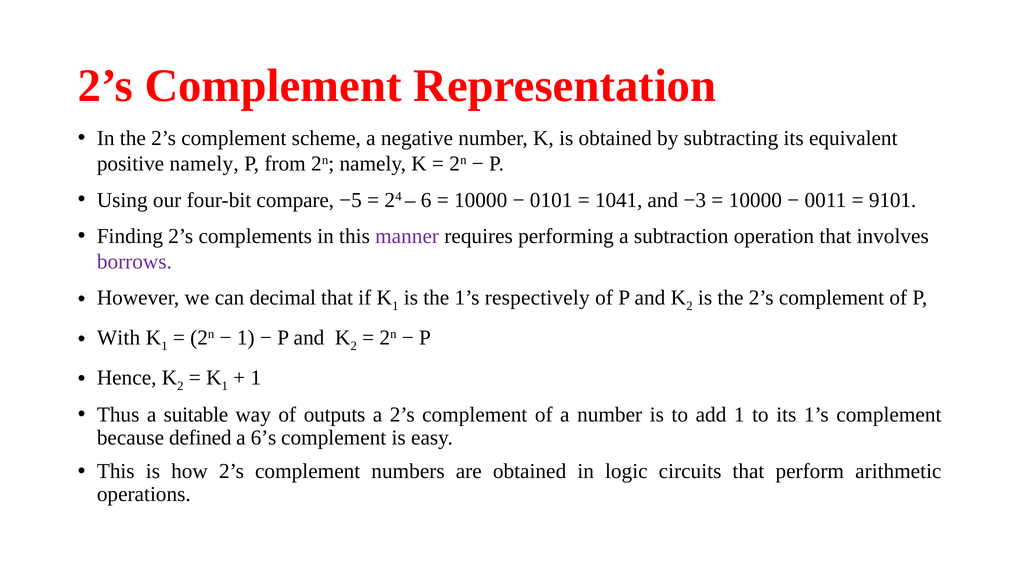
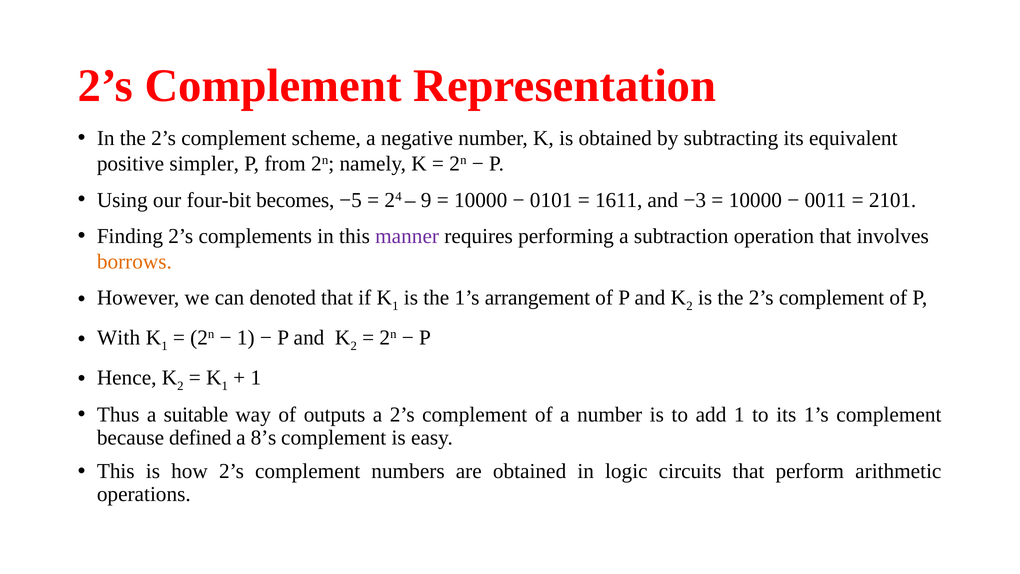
positive namely: namely -> simpler (204, 164)
compare: compare -> becomes (295, 200)
6: 6 -> 9 (426, 200)
1041: 1041 -> 1611 (619, 200)
9101: 9101 -> 2101 (893, 200)
borrows colour: purple -> orange (134, 262)
decimal: decimal -> denoted (283, 298)
respectively: respectively -> arrangement (537, 298)
6’s: 6’s -> 8’s (264, 437)
